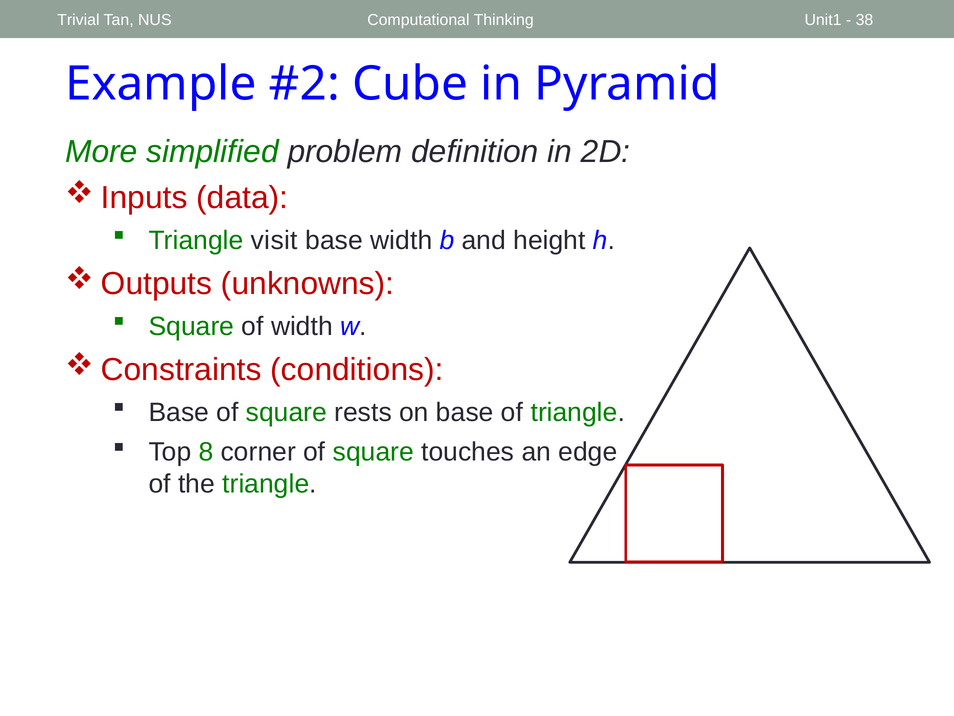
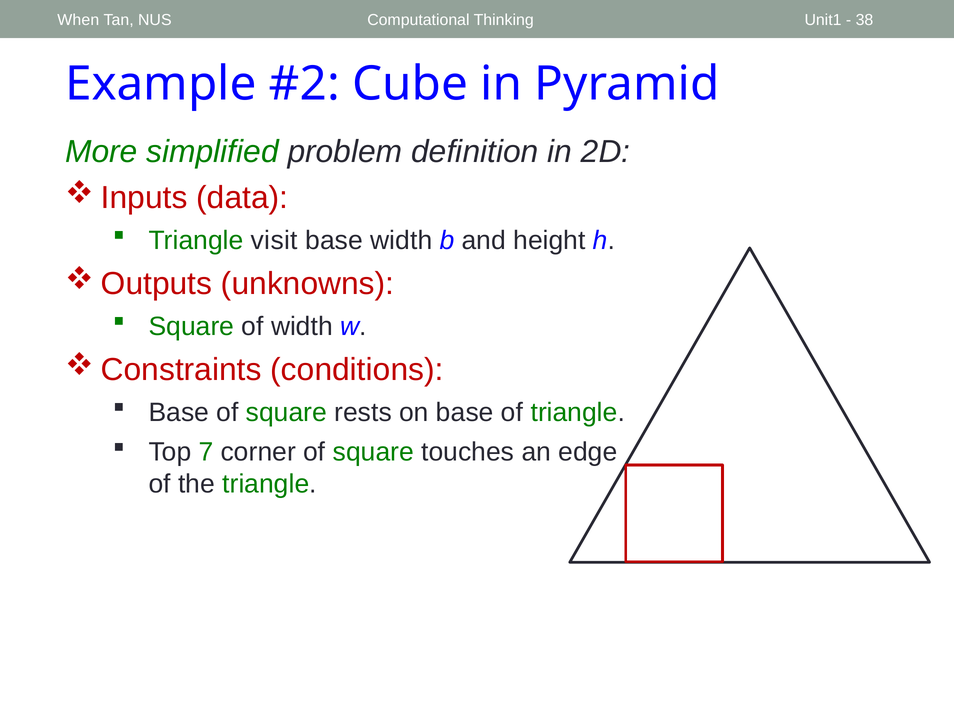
Trivial: Trivial -> When (78, 20)
8: 8 -> 7 (206, 452)
